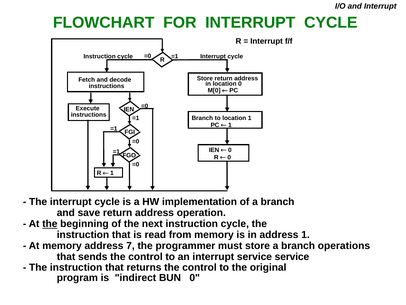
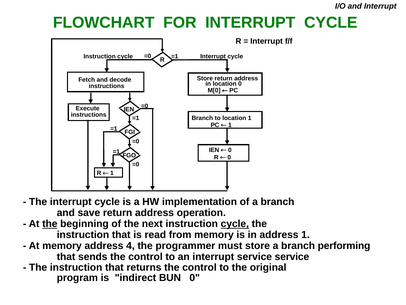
cycle underline: none -> present (235, 224)
7: 7 -> 4 (130, 245)
operations: operations -> performing (344, 245)
